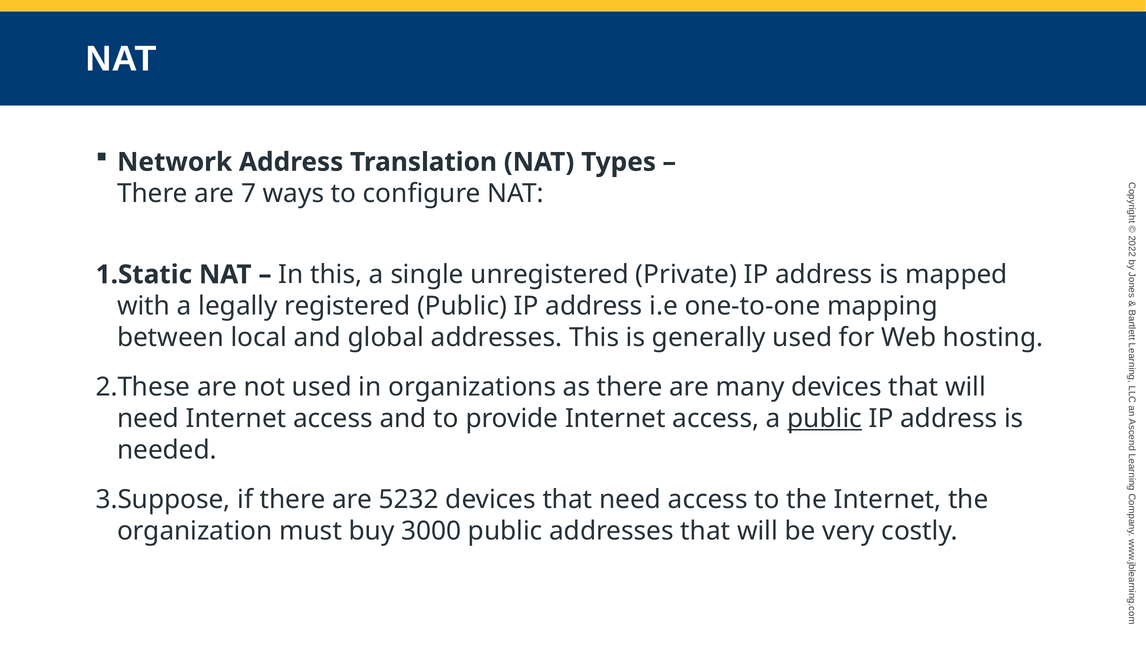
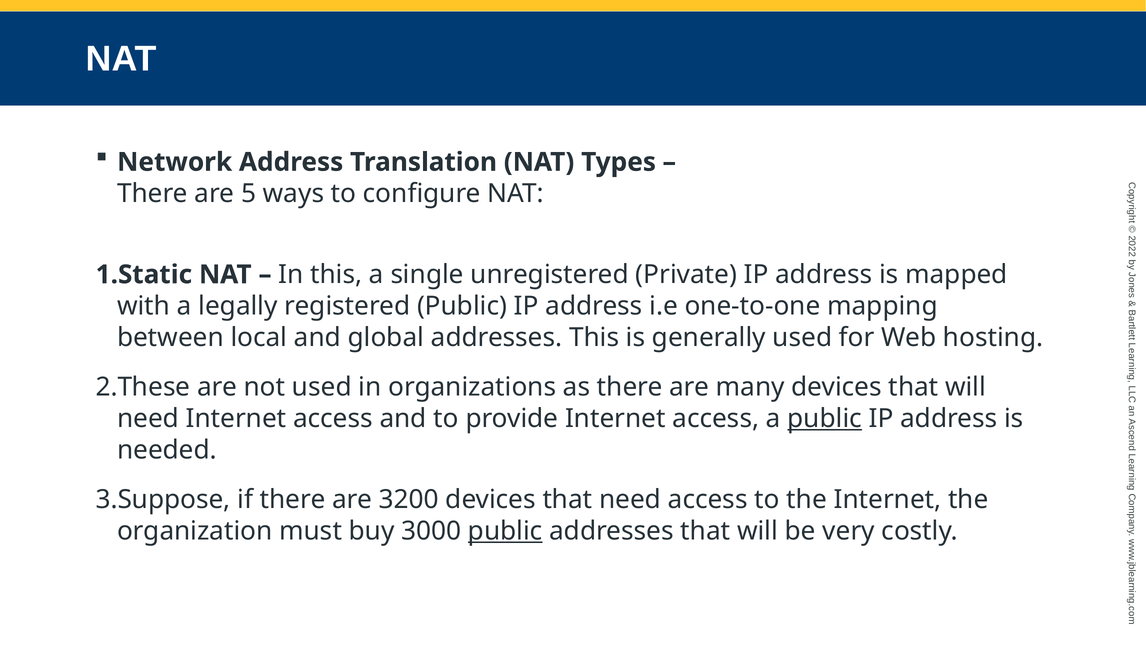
7: 7 -> 5 (249, 194)
5232: 5232 -> 3200 (409, 499)
public underline: none -> present (505, 531)
